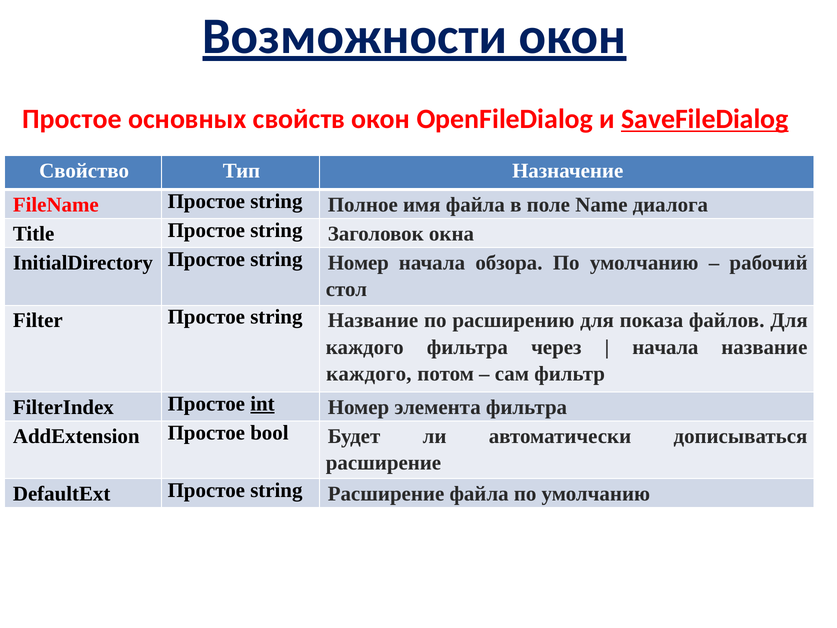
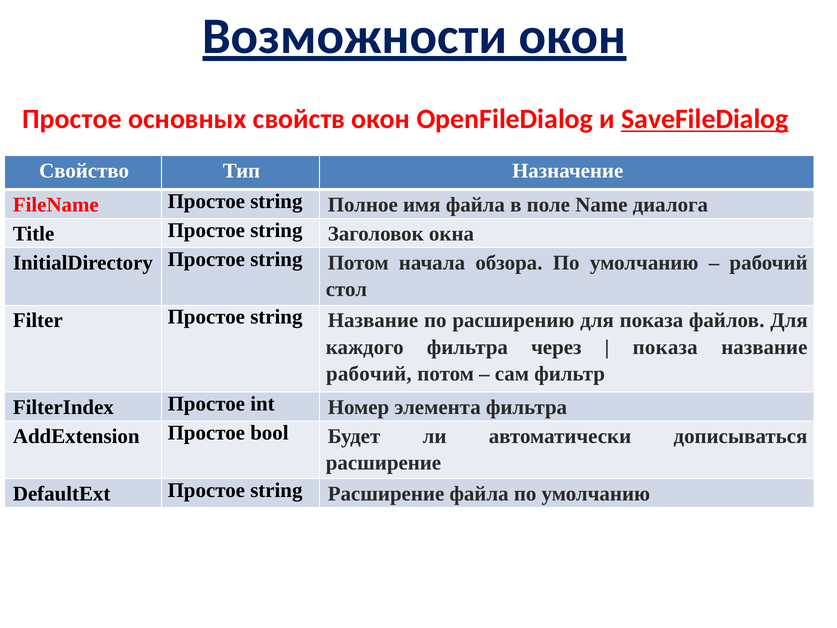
string Номер: Номер -> Потом (358, 263)
начала: начала -> показа (665, 347)
каждого: каждого -> рабочий (369, 374)
int underline: present -> none (262, 404)
